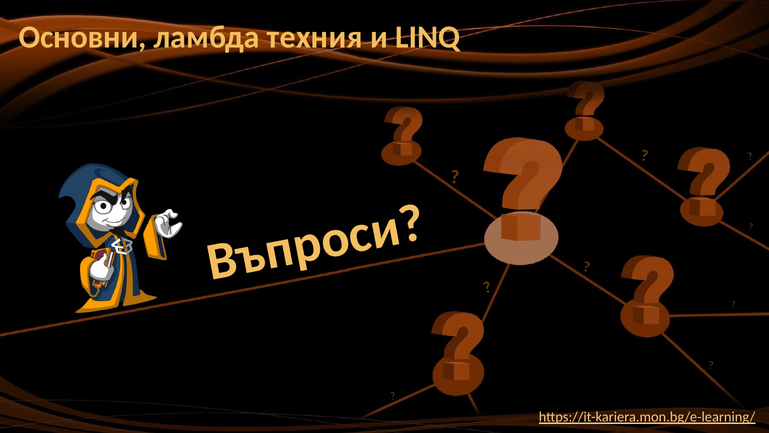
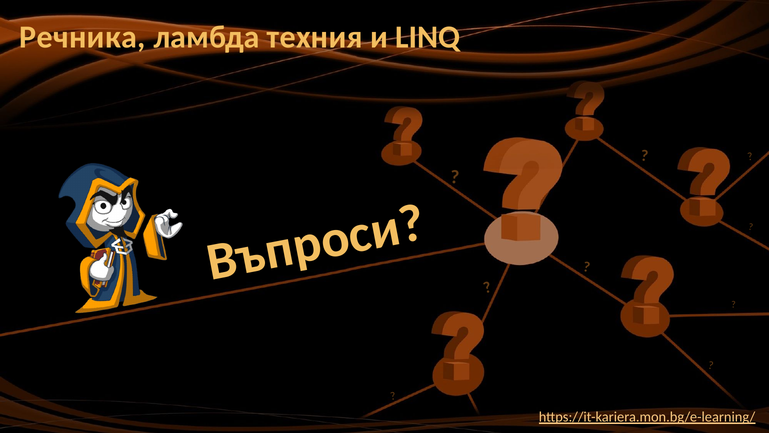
Основни: Основни -> Речника (82, 37)
